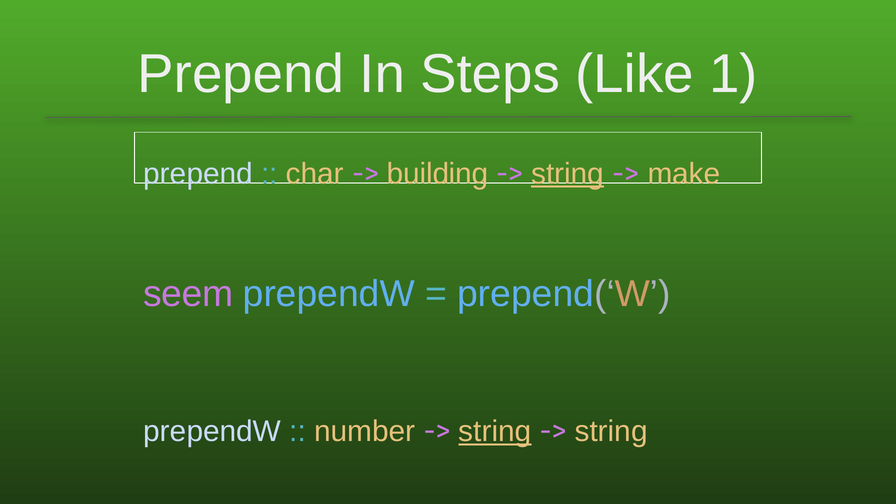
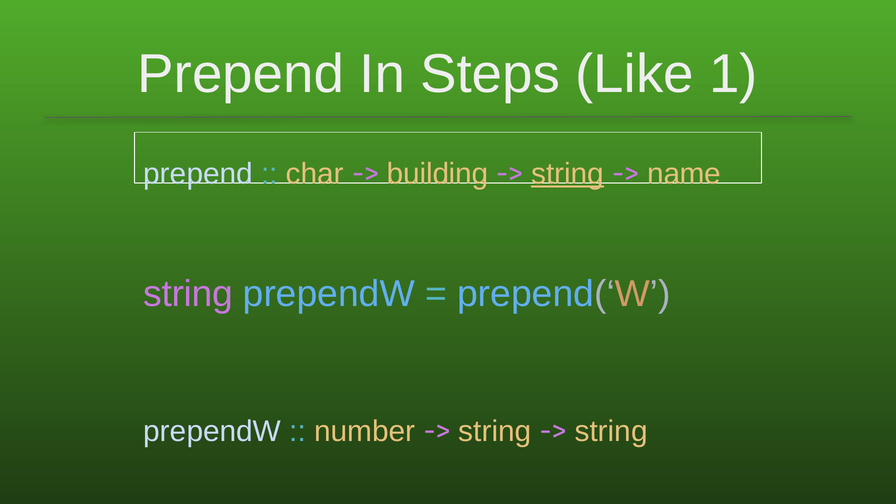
make: make -> name (684, 174)
seem: seem -> string (188, 294)
string underline: present -> none (495, 432)
